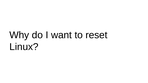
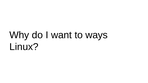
reset: reset -> ways (97, 35)
